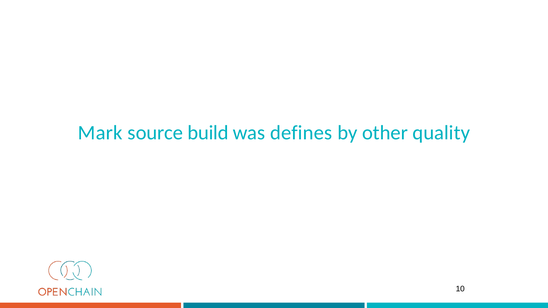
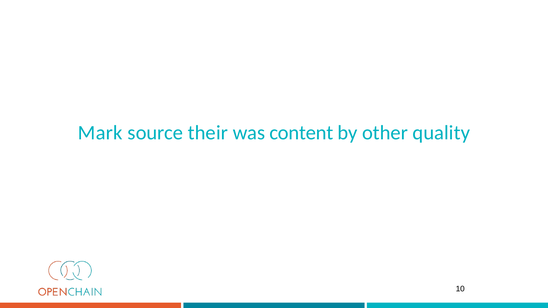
build: build -> their (208, 133)
defines: defines -> content (301, 133)
